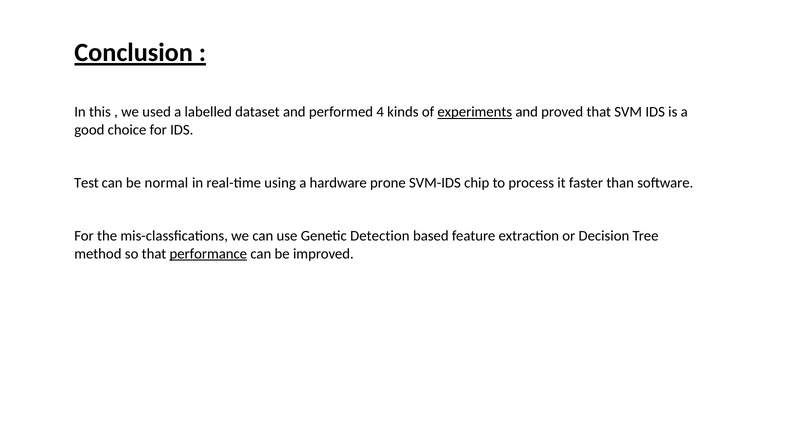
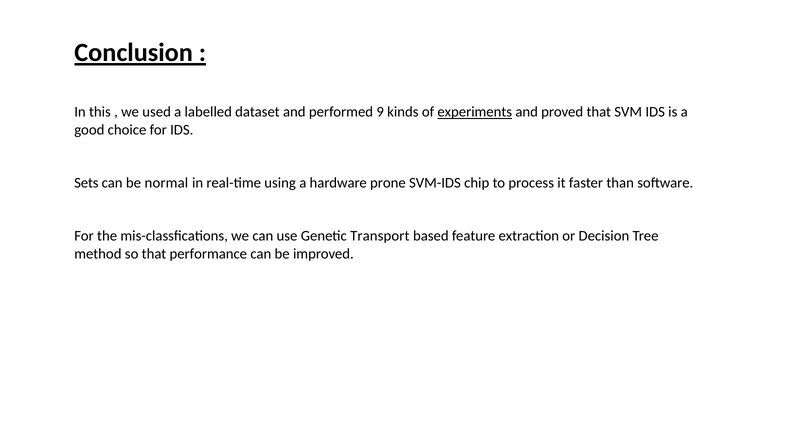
4: 4 -> 9 (380, 112)
Test: Test -> Sets (86, 183)
Detection: Detection -> Transport (380, 236)
performance underline: present -> none (208, 254)
